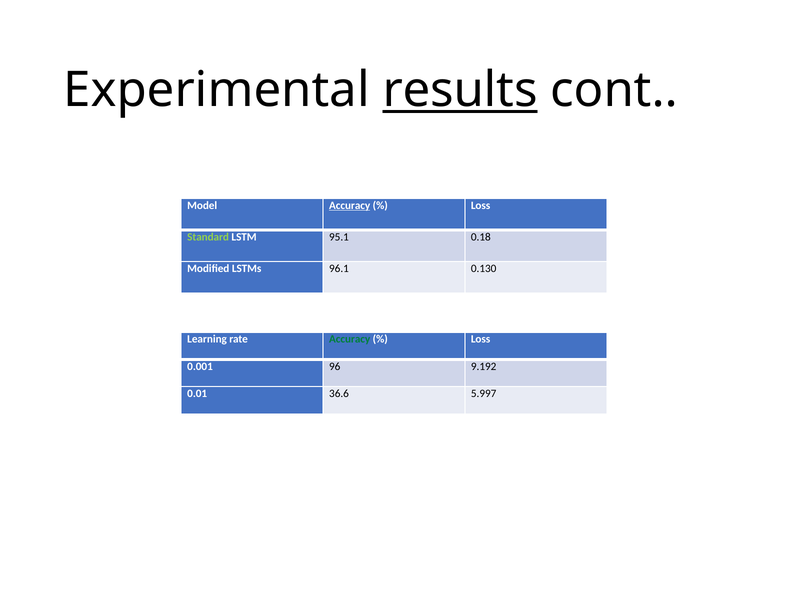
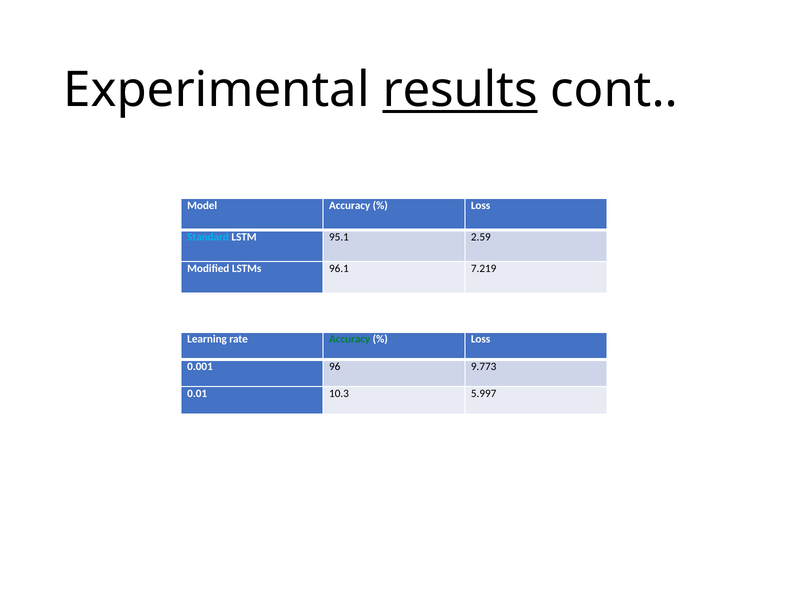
Accuracy underline: present -> none (350, 205)
Standard colour: light green -> light blue (208, 237)
0.18: 0.18 -> 2.59 (481, 237)
0.130: 0.130 -> 7.219 (484, 268)
9.192: 9.192 -> 9.773 (484, 366)
36.6: 36.6 -> 10.3 (339, 393)
